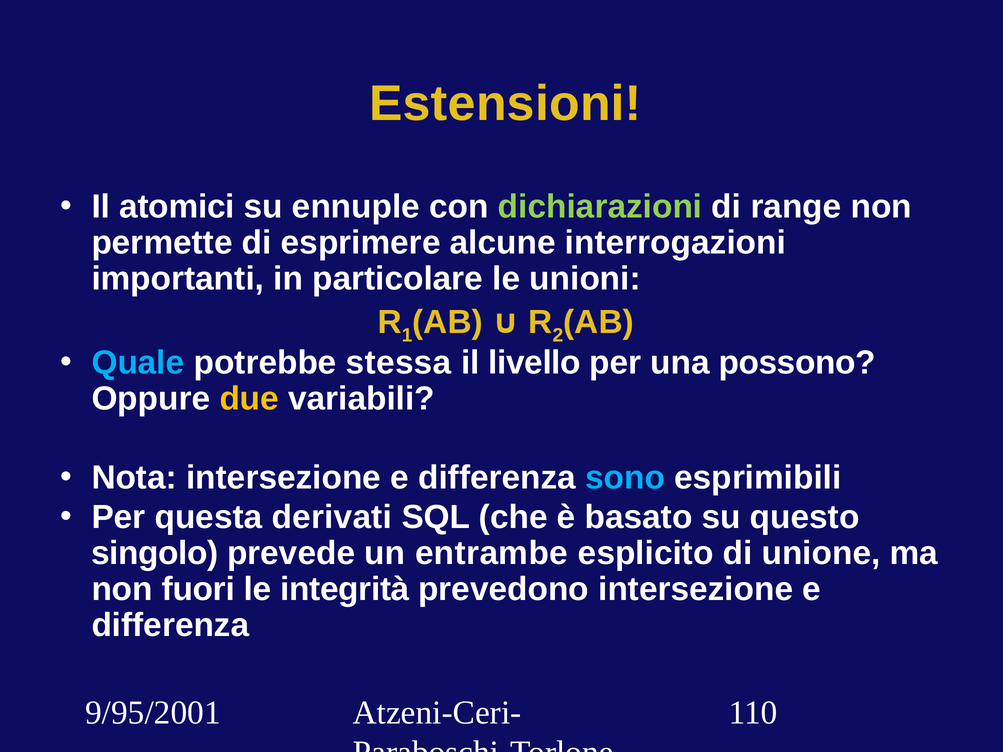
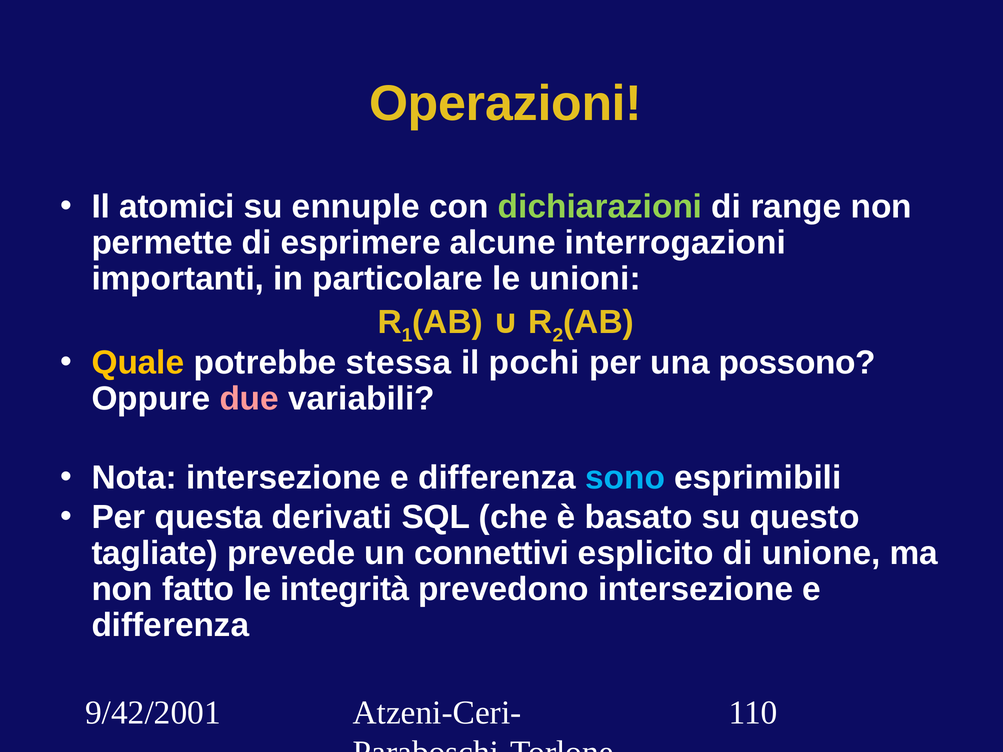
Estensioni: Estensioni -> Operazioni (506, 104)
Quale colour: light blue -> yellow (138, 363)
livello: livello -> pochi (534, 363)
due colour: yellow -> pink (249, 399)
singolo: singolo -> tagliate (155, 553)
entrambe: entrambe -> connettivi (492, 553)
fuori: fuori -> fatto (198, 589)
9/95/2001: 9/95/2001 -> 9/42/2001 (153, 713)
